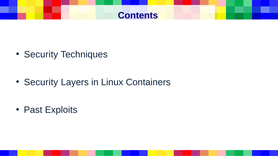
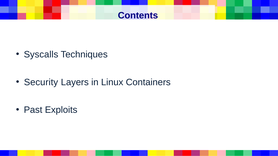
Security: Security -> Syscalls (41, 55)
